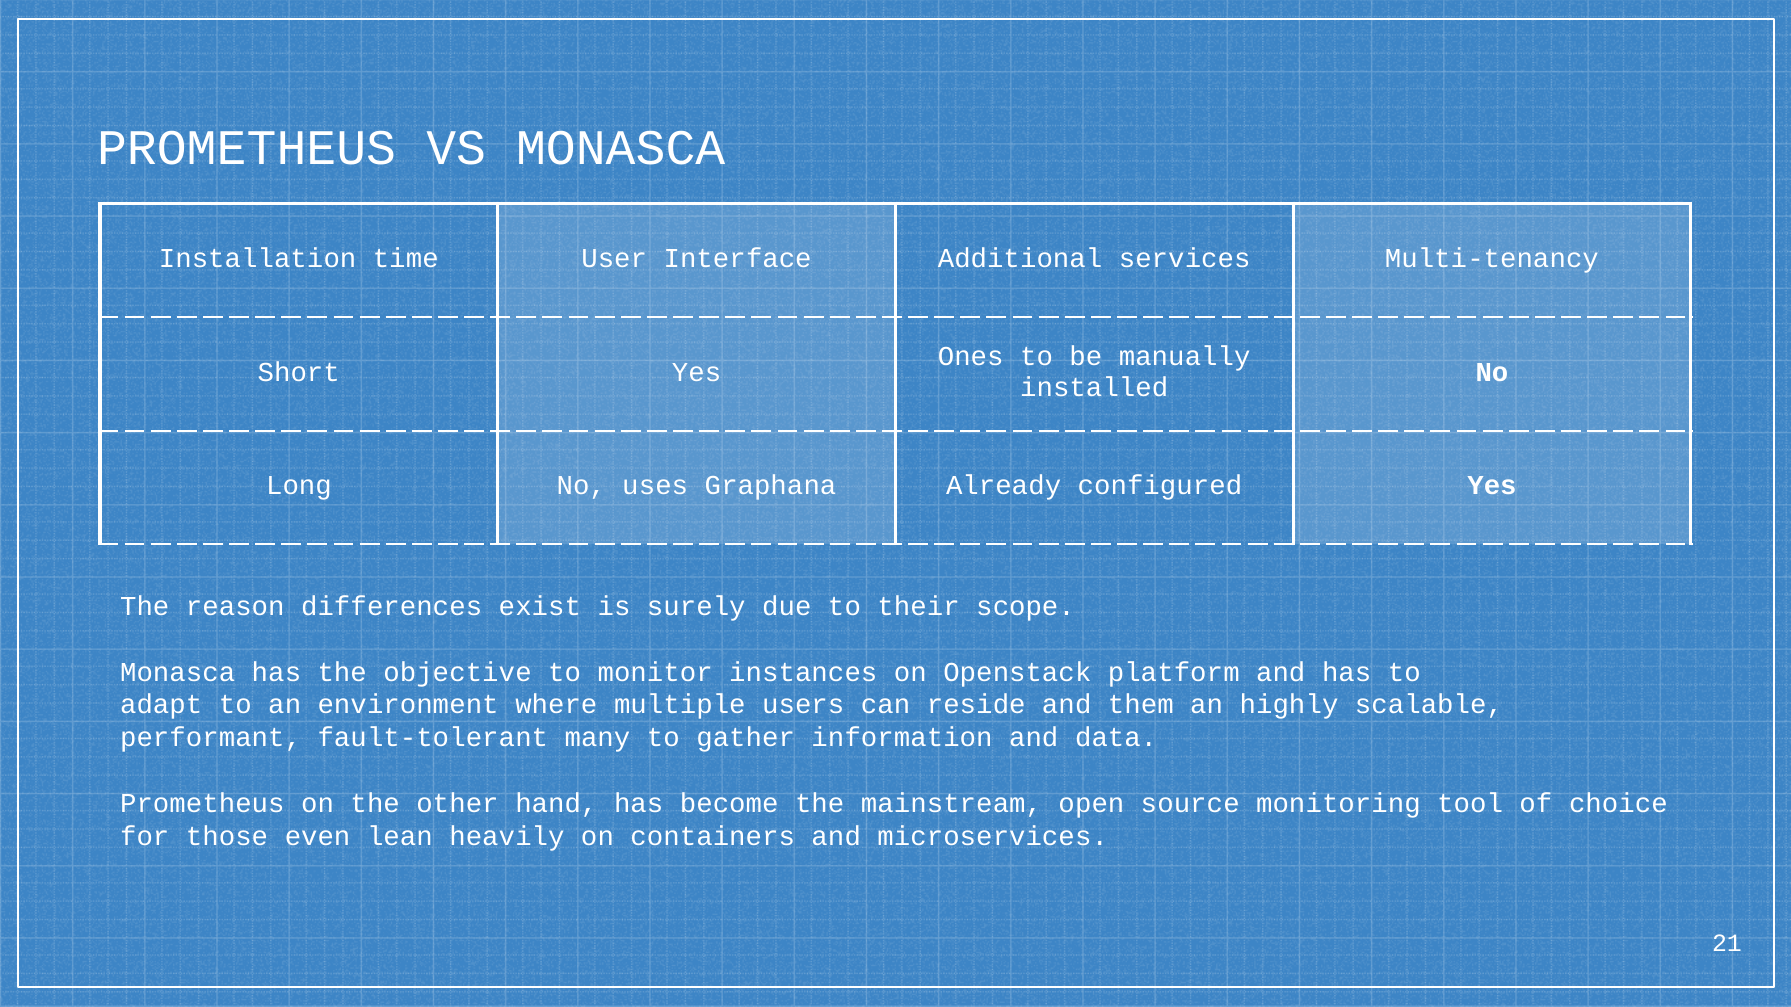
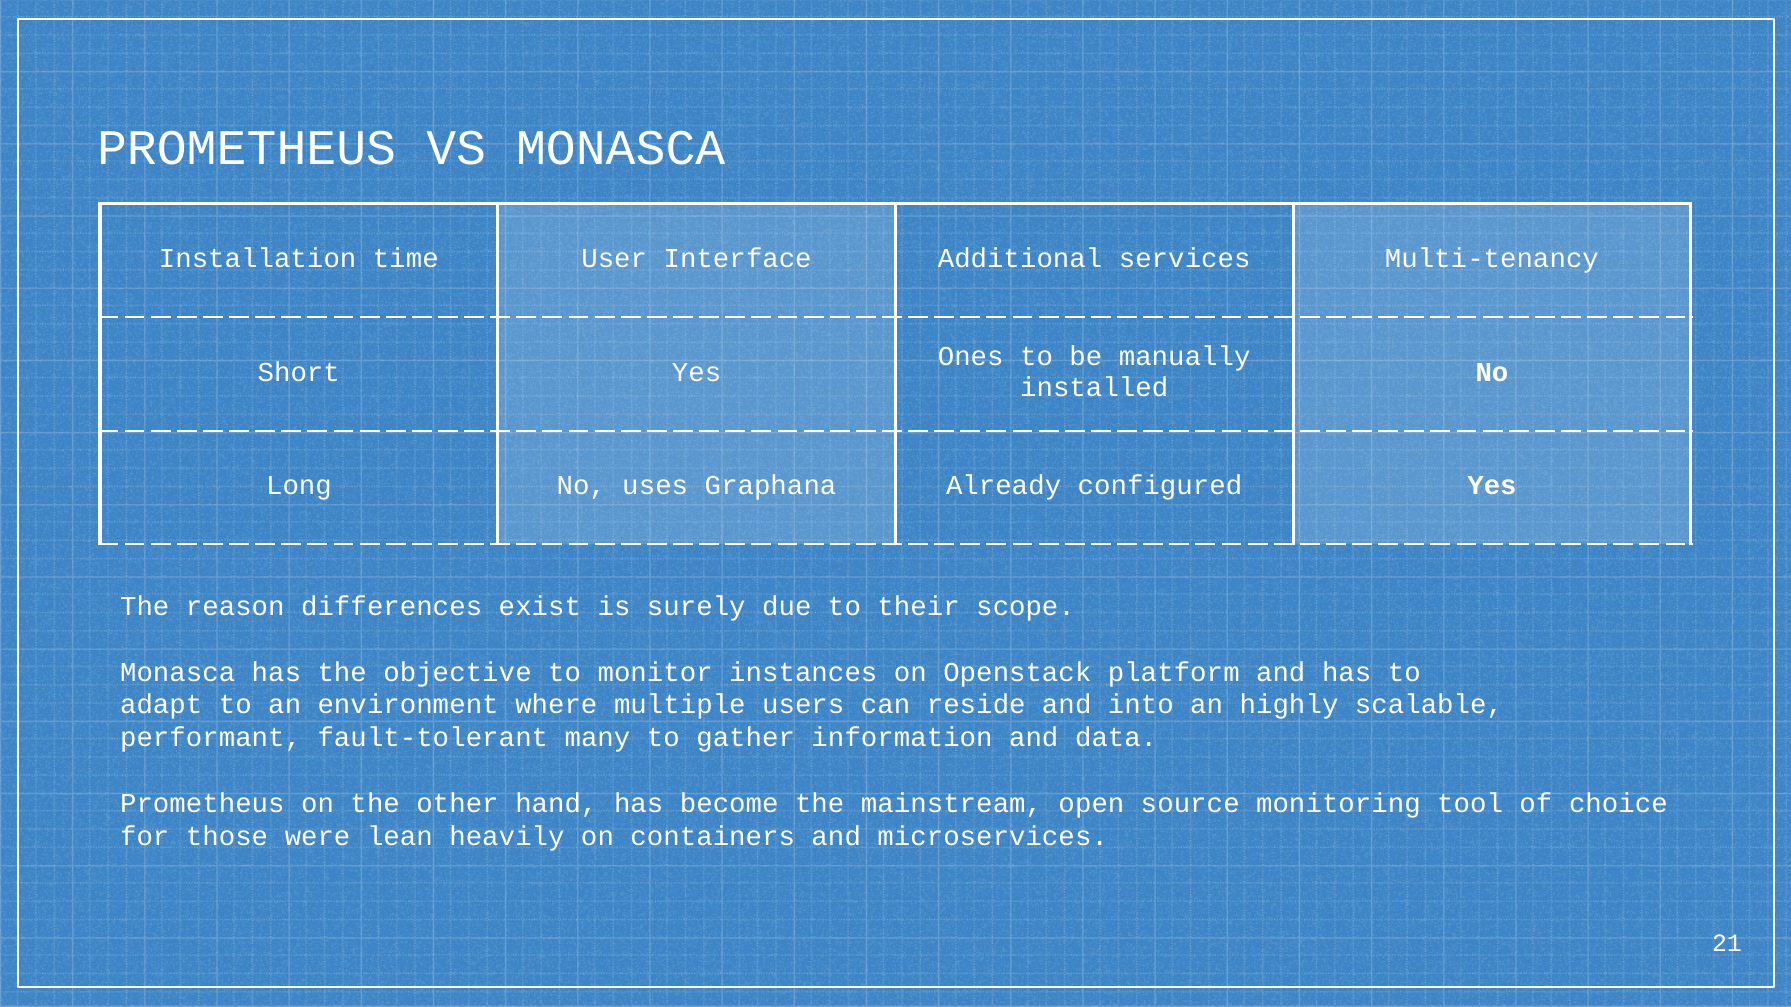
them: them -> into (1141, 705)
even: even -> were (318, 837)
